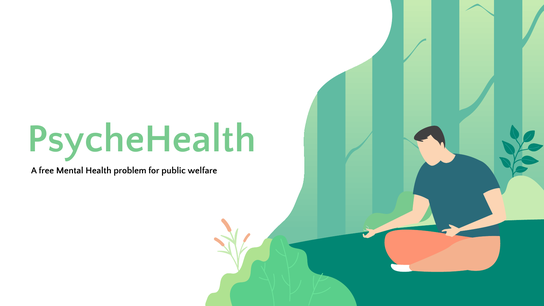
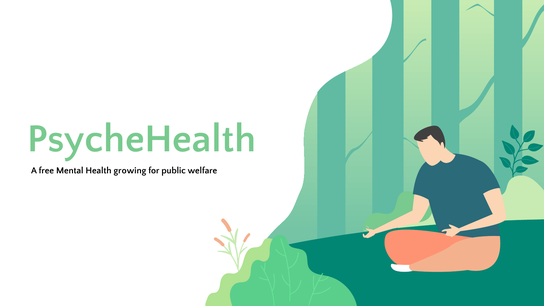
problem: problem -> growing (130, 171)
